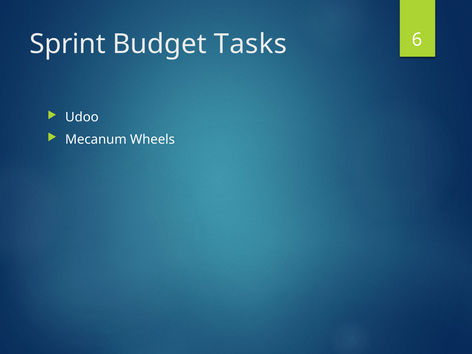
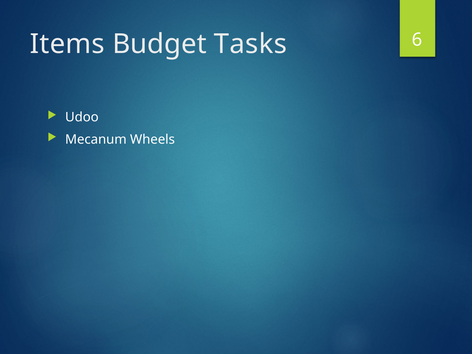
Sprint: Sprint -> Items (67, 44)
